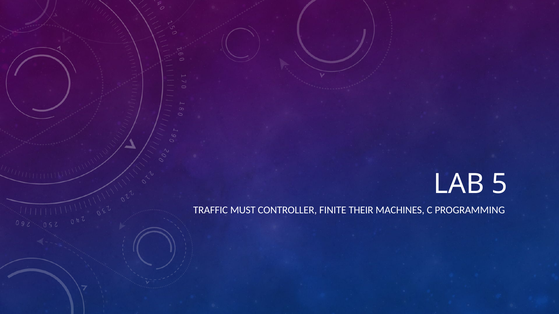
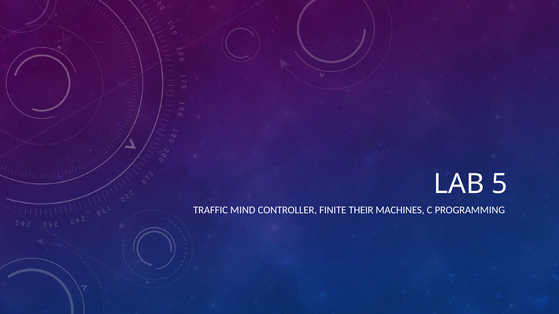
MUST: MUST -> MIND (243, 210)
